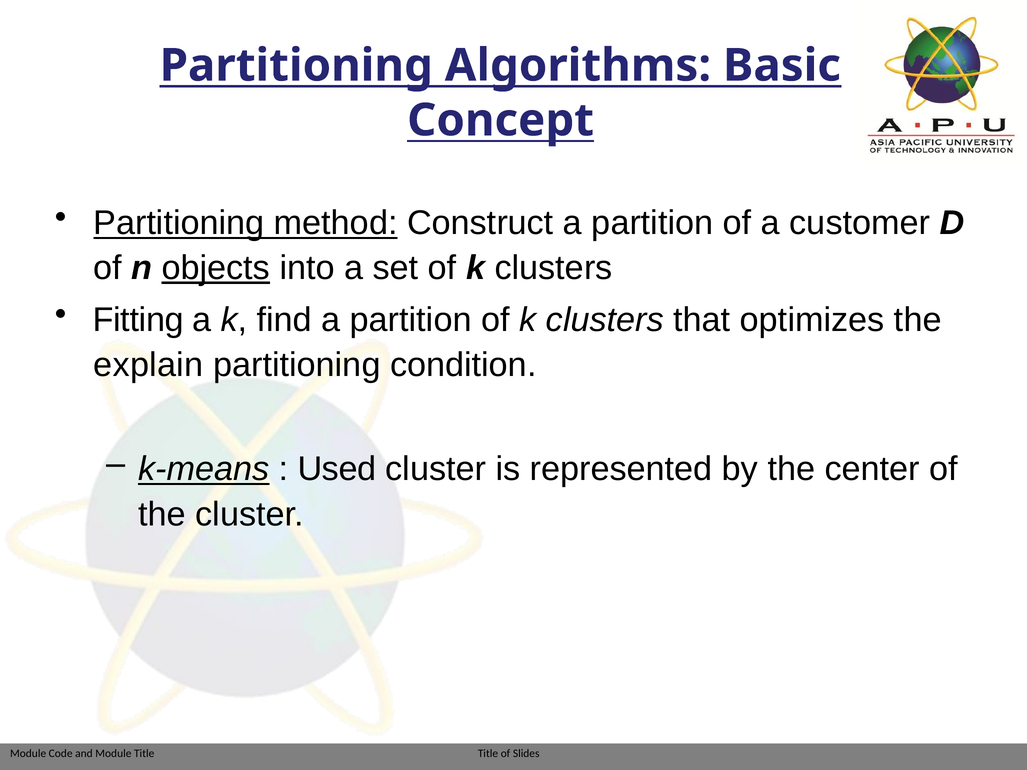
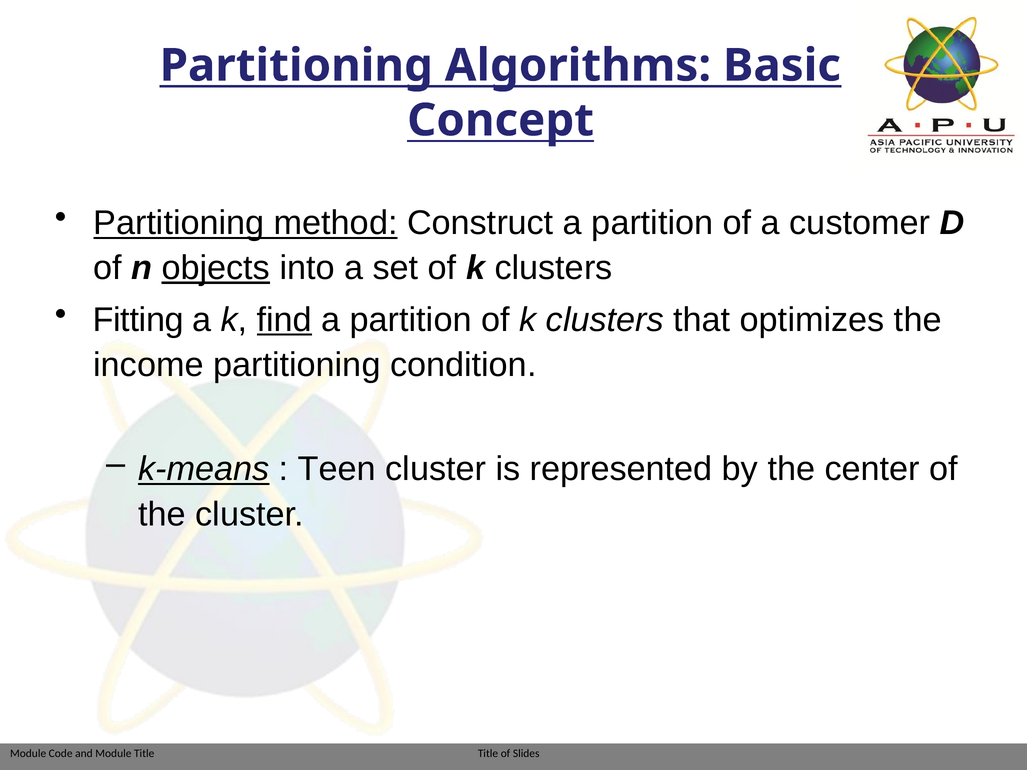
find underline: none -> present (284, 320)
explain: explain -> income (148, 365)
Used: Used -> Teen (337, 469)
